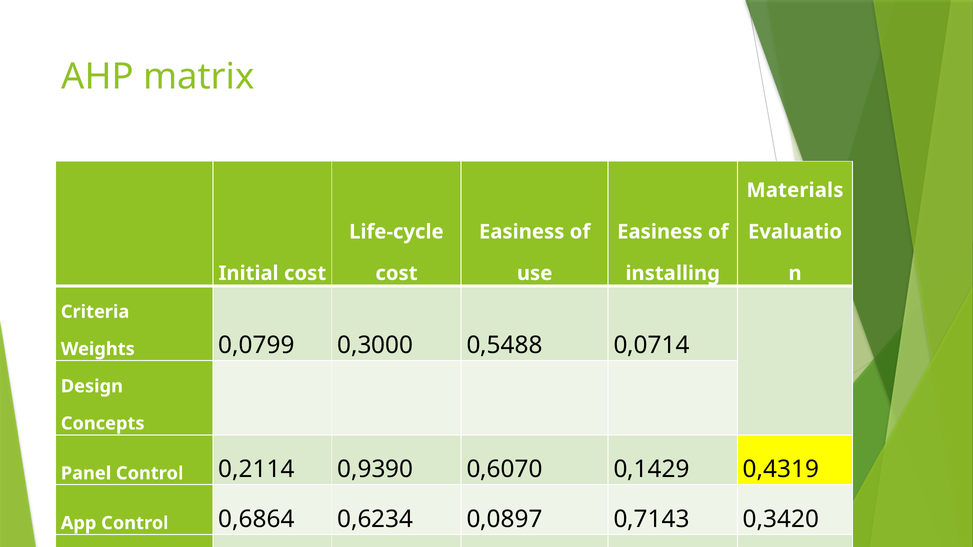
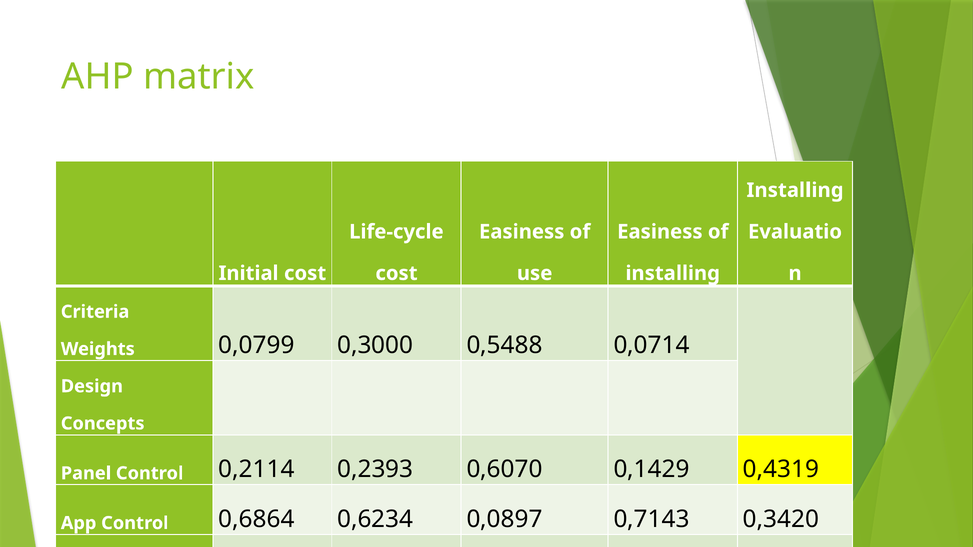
Materials: Materials -> Installing (795, 190)
0,9390: 0,9390 -> 0,2393 (375, 470)
